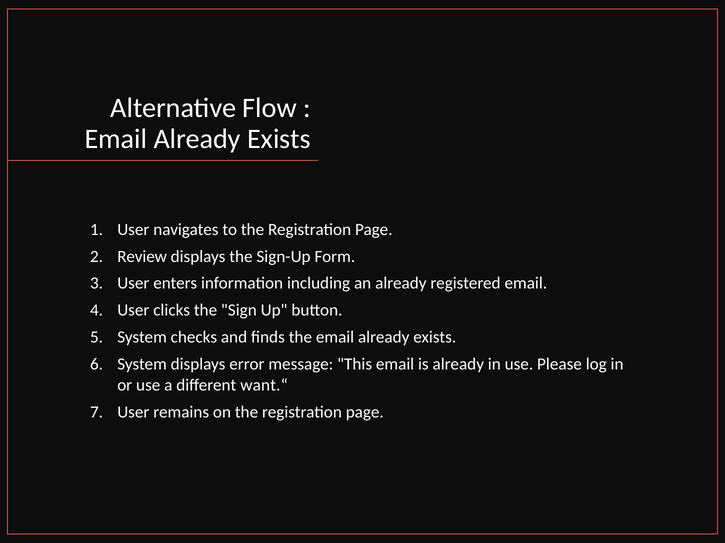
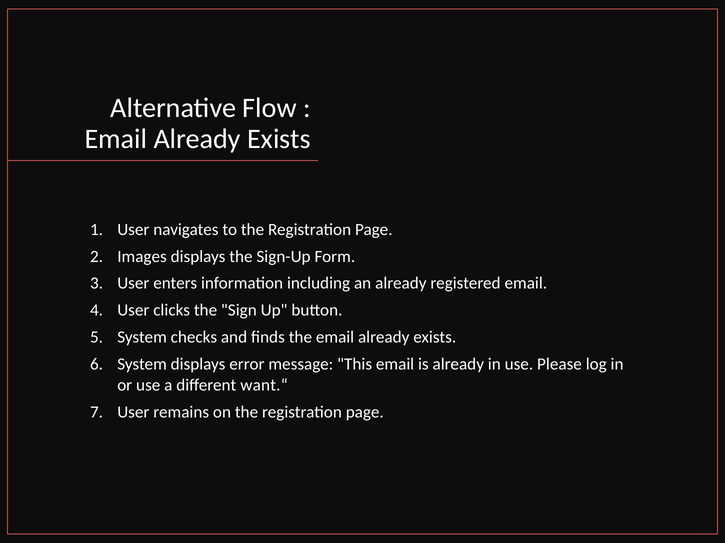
Review: Review -> Images (142, 257)
